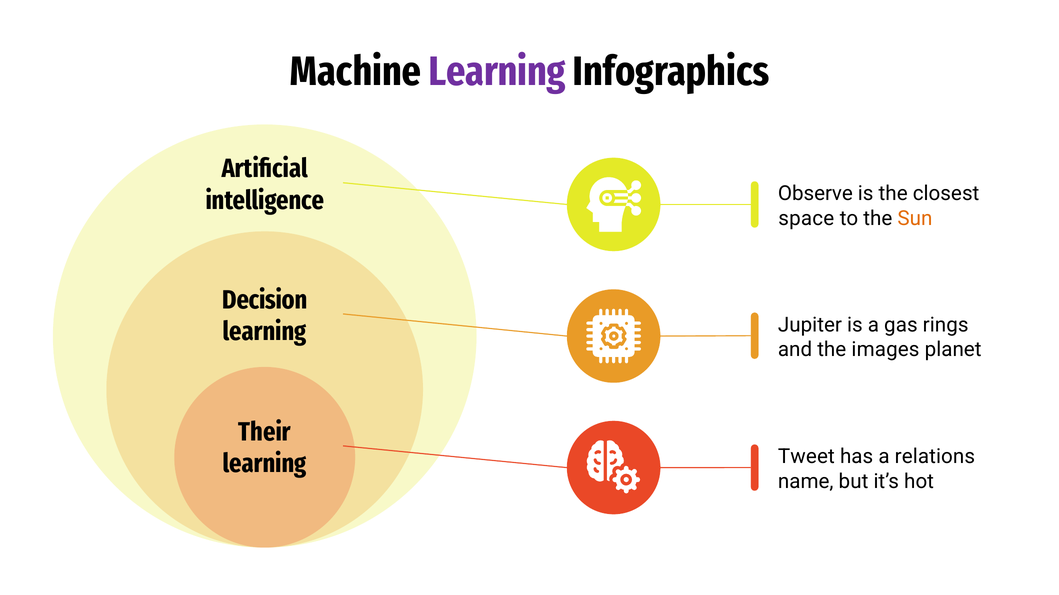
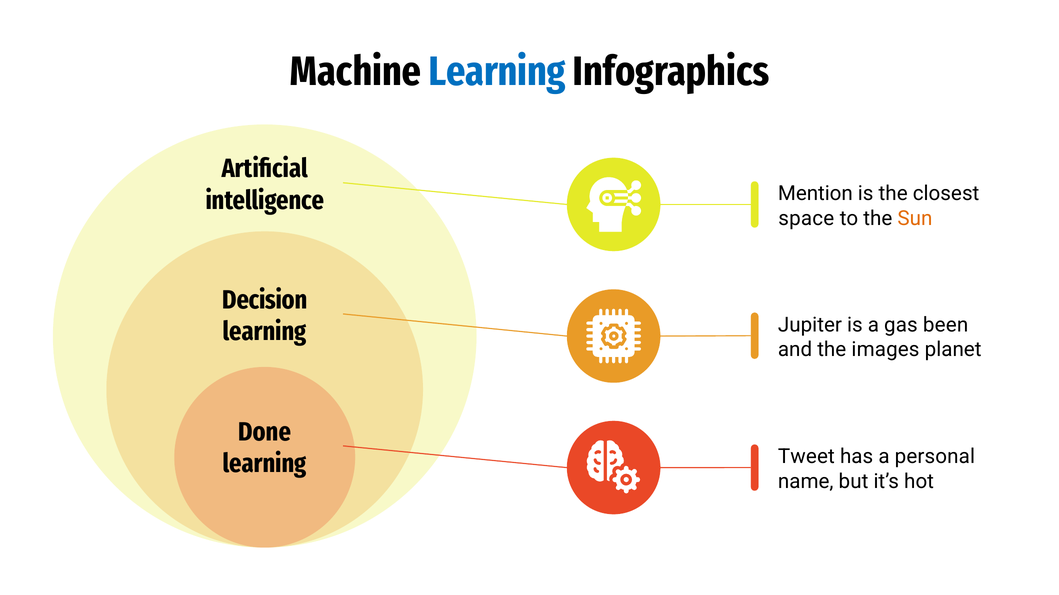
Learning colour: purple -> blue (497, 72)
Observe: Observe -> Mention (815, 194)
rings: rings -> been (946, 325)
Their: Their -> Done (265, 432)
relations: relations -> personal (935, 457)
